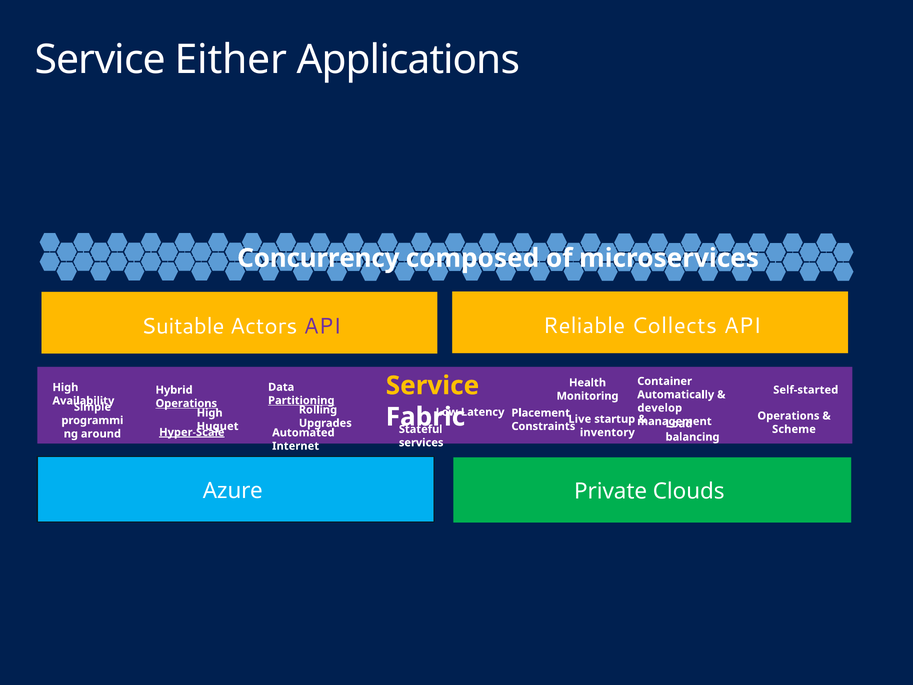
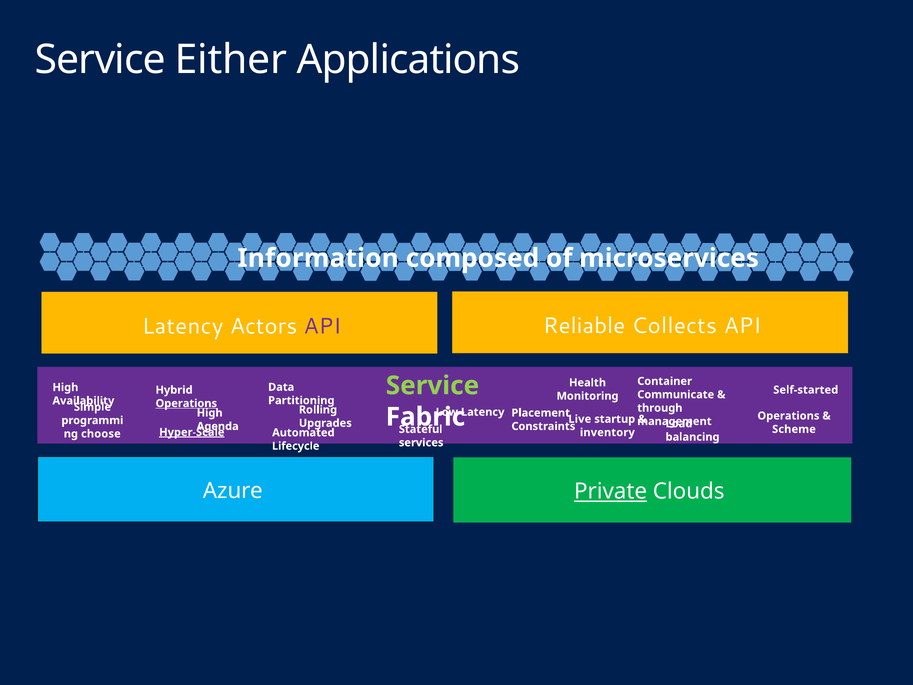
Concurrency: Concurrency -> Information (318, 258)
Suitable: Suitable -> Latency (183, 326)
Service colour: yellow -> light green (432, 385)
Automatically: Automatically -> Communicate (676, 394)
Partitioning underline: present -> none (301, 400)
develop: develop -> through (660, 408)
Huguet: Huguet -> Agenda (218, 426)
around: around -> choose (101, 434)
Internet: Internet -> Lifecycle (296, 446)
Private underline: none -> present (611, 491)
